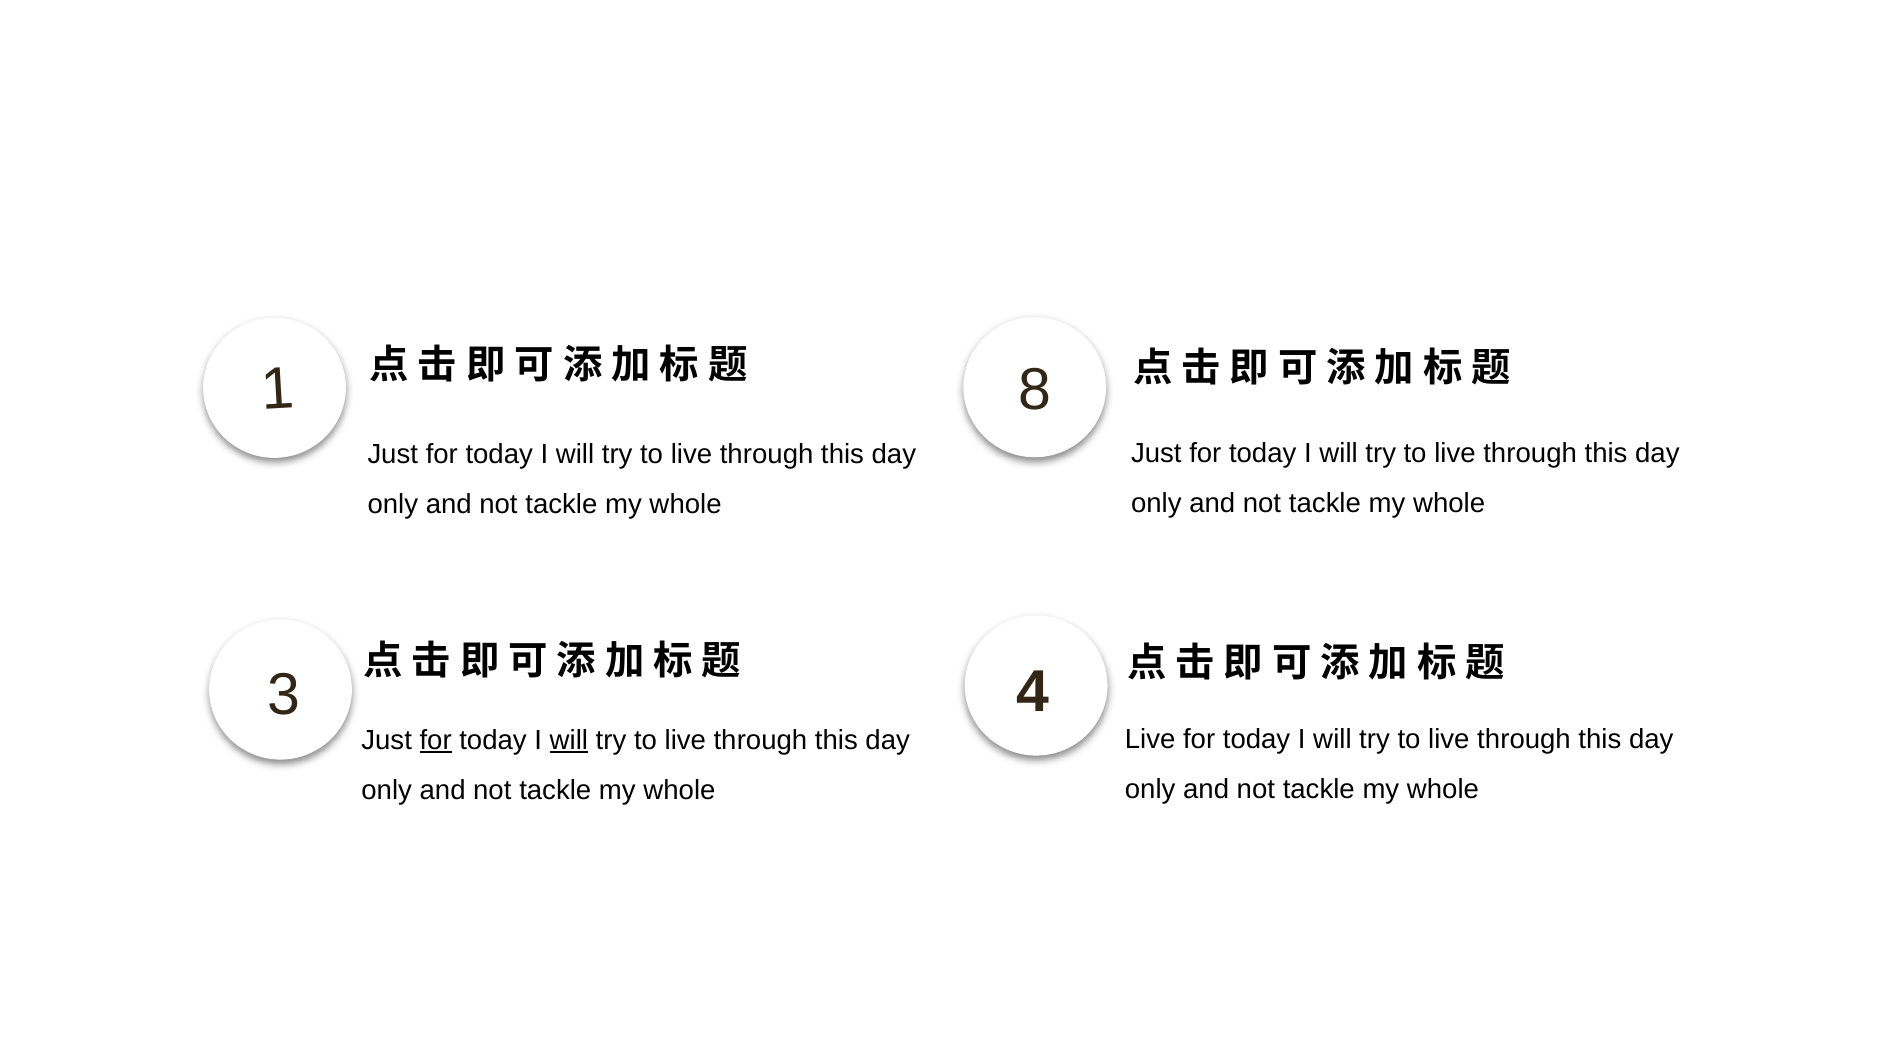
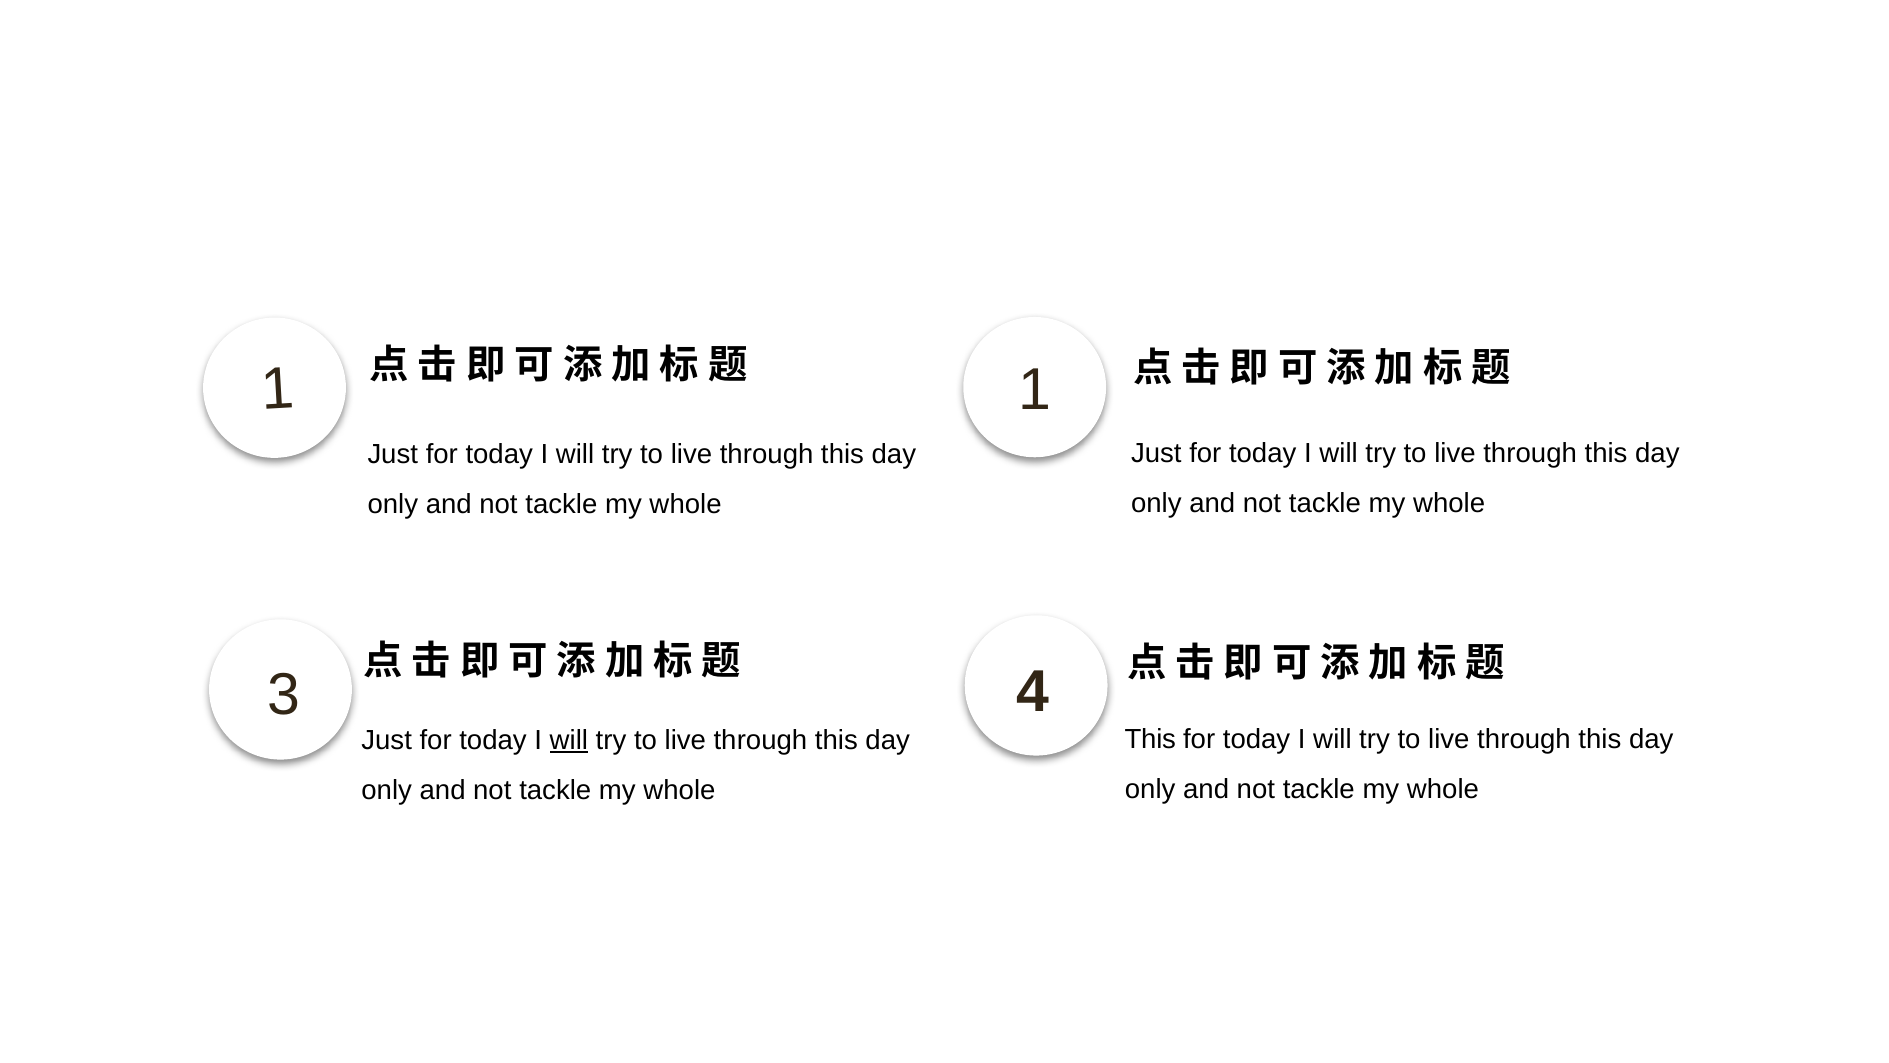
1 8: 8 -> 1 (1035, 390)
Live: Live -> This (1150, 739)
for underline: present -> none (436, 740)
